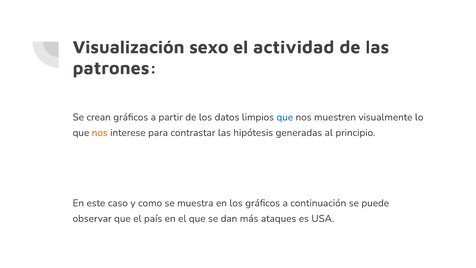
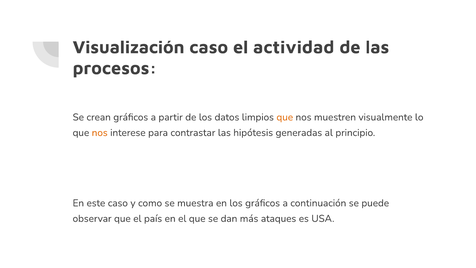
Visualización sexo: sexo -> caso (209, 47)
patrones: patrones -> procesos (115, 68)
que colour: blue -> orange (285, 117)
